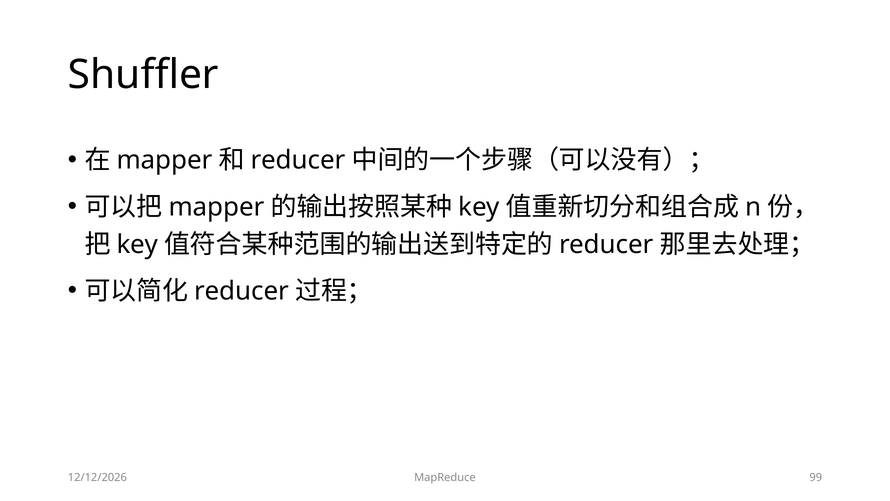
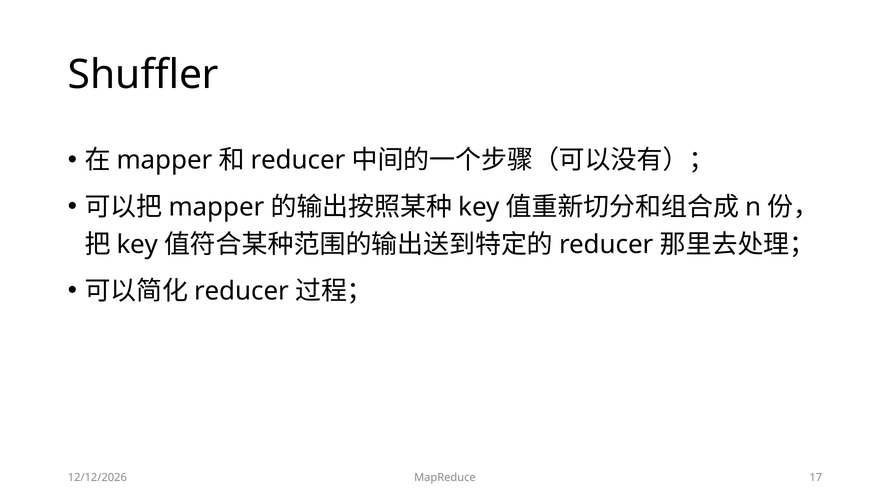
99: 99 -> 17 (816, 477)
